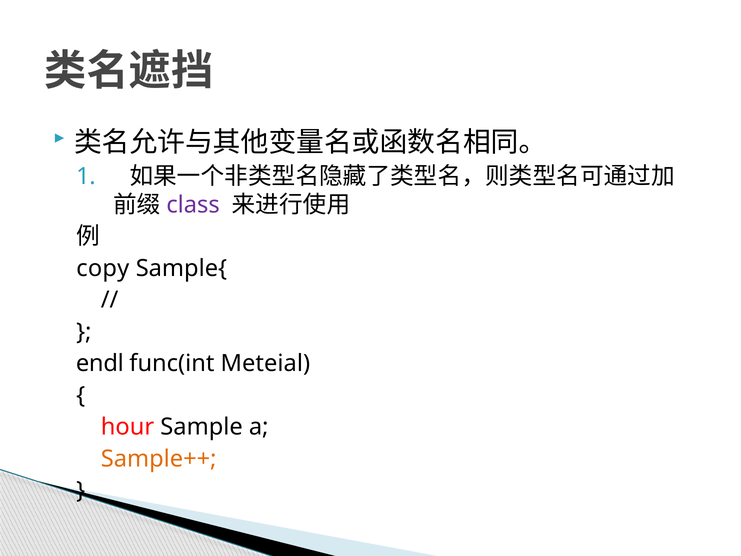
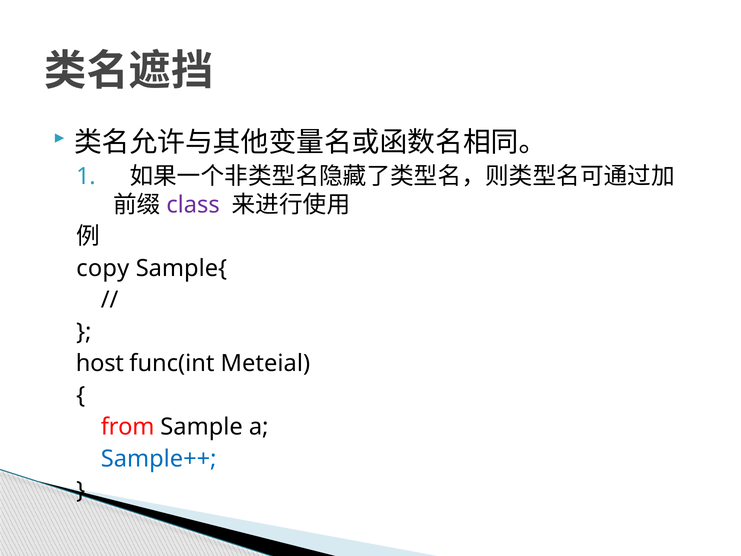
endl: endl -> host (100, 363)
hour: hour -> from (128, 427)
Sample++ colour: orange -> blue (159, 459)
